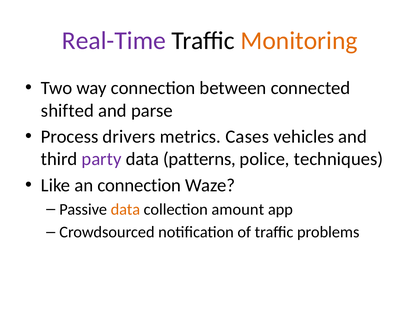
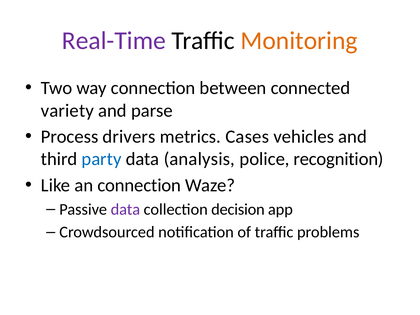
shifted: shifted -> variety (67, 111)
party colour: purple -> blue (102, 159)
patterns: patterns -> analysis (199, 159)
techniques: techniques -> recognition (339, 159)
data colour: orange -> purple (125, 209)
amount: amount -> decision (238, 209)
